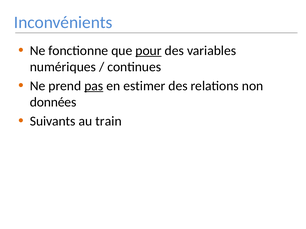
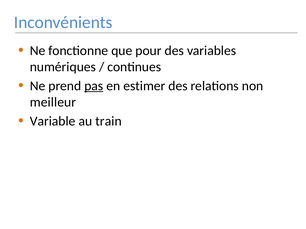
pour underline: present -> none (148, 51)
données: données -> meilleur (53, 102)
Suivants: Suivants -> Variable (53, 121)
